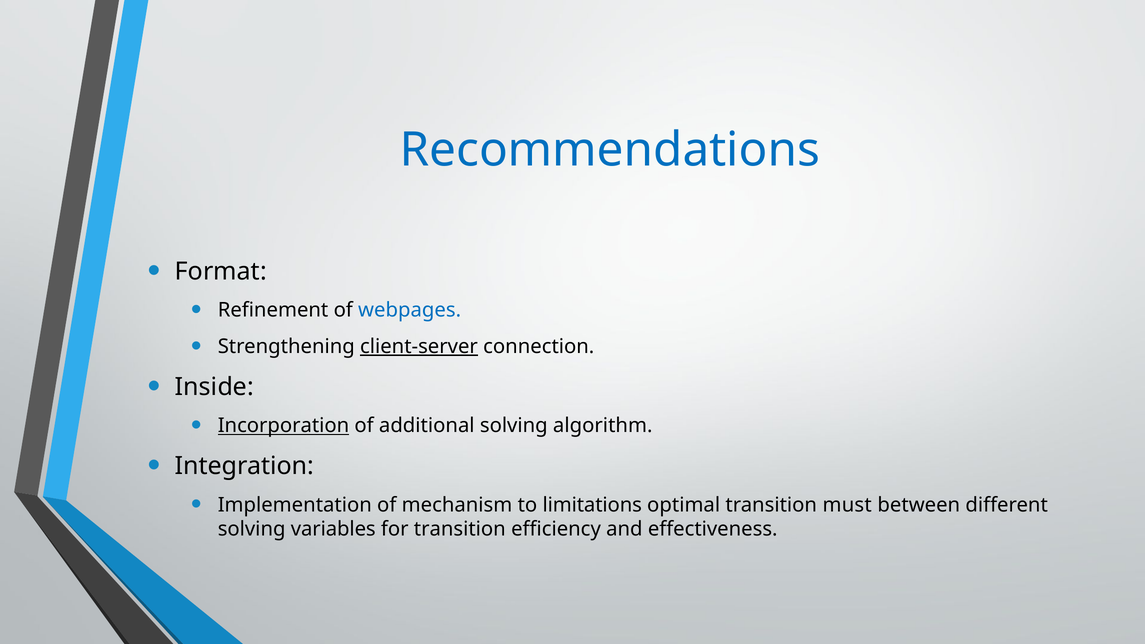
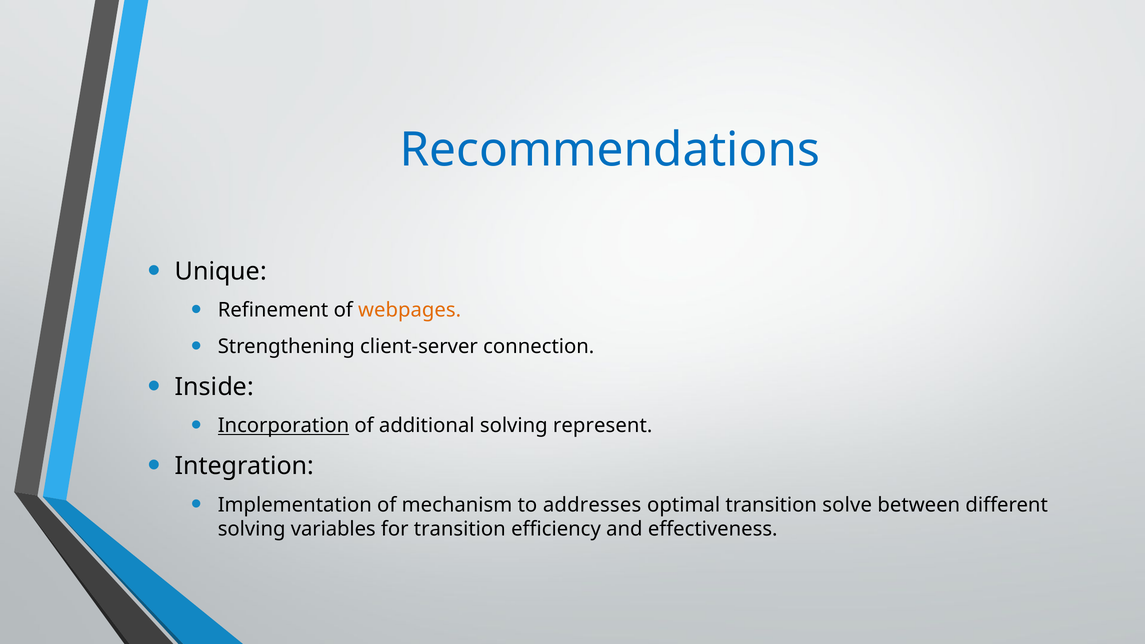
Format: Format -> Unique (221, 271)
webpages colour: blue -> orange (410, 310)
client-server underline: present -> none (419, 347)
algorithm: algorithm -> represent (603, 426)
limitations: limitations -> addresses (592, 505)
must: must -> solve (847, 505)
